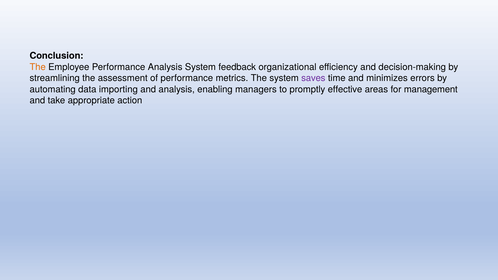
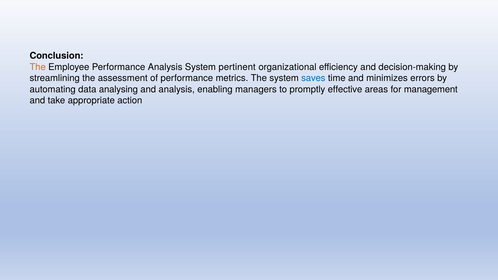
feedback: feedback -> pertinent (237, 67)
saves colour: purple -> blue (313, 78)
importing: importing -> analysing (118, 89)
